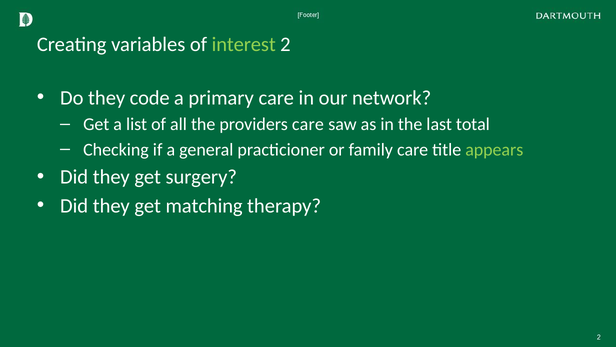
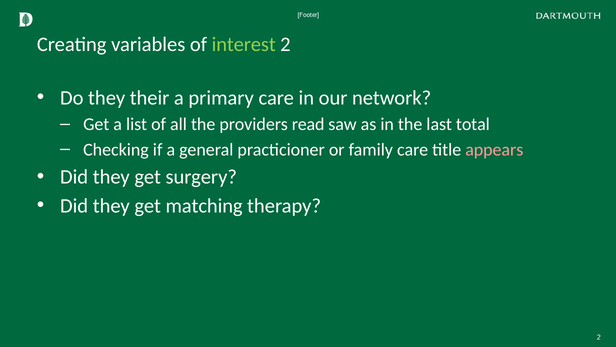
code: code -> their (150, 98)
providers care: care -> read (308, 124)
appears colour: light green -> pink (494, 149)
